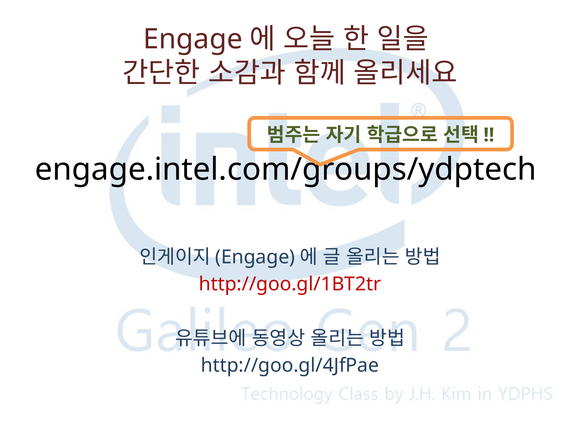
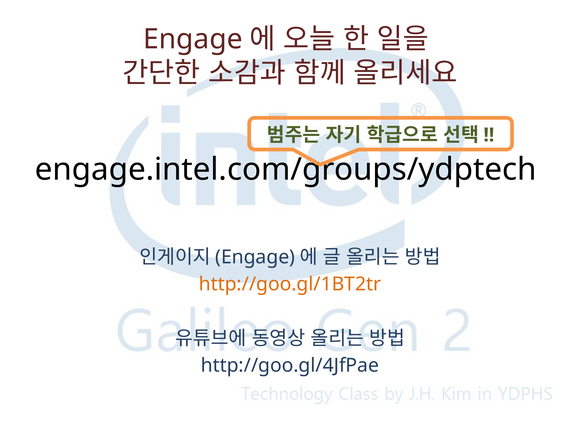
http://goo.gl/1BT2tr colour: red -> orange (290, 284)
